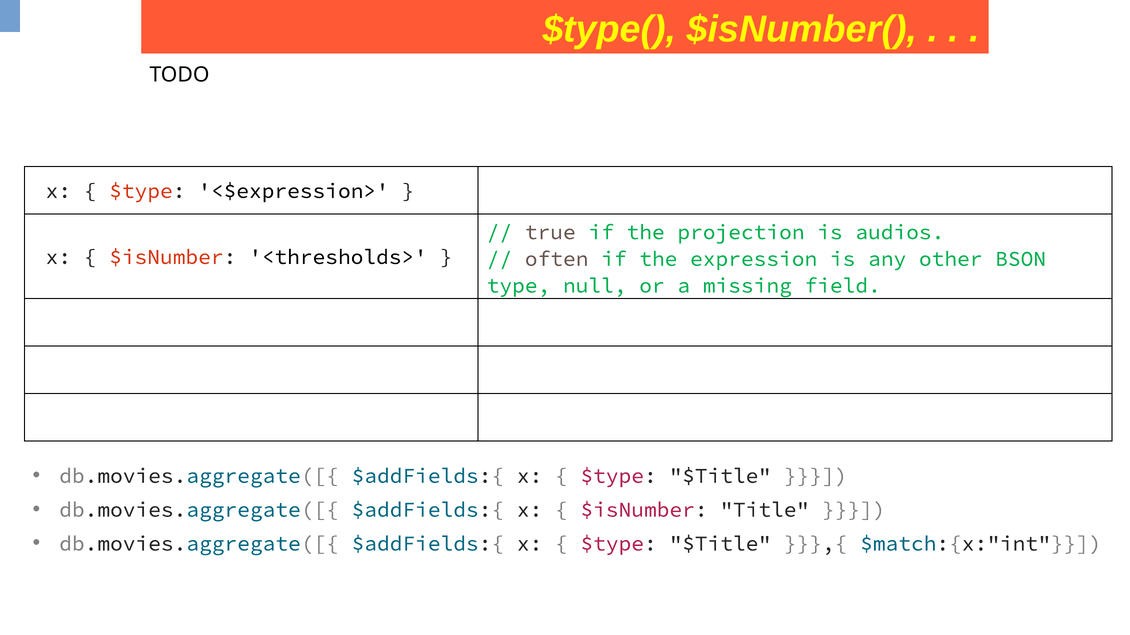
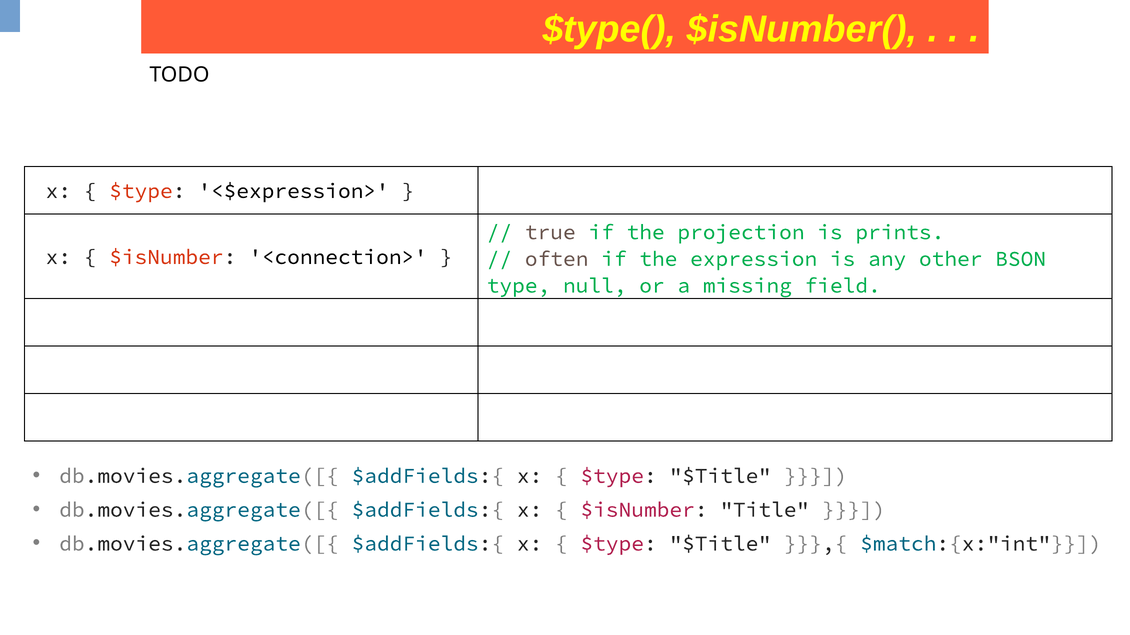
audios: audios -> prints (900, 232)
<thresholds>: <thresholds> -> <connection> (338, 257)
